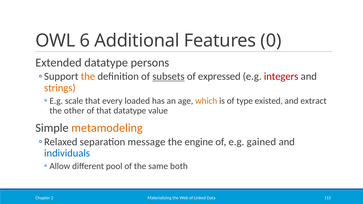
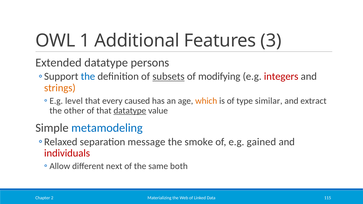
6: 6 -> 1 (85, 41)
0: 0 -> 3 (271, 41)
the colour: orange -> blue (88, 77)
expressed: expressed -> modifying (219, 77)
scale: scale -> level (74, 101)
loaded: loaded -> caused (137, 101)
existed: existed -> similar (269, 101)
datatype underline: none -> present (130, 111)
metamodeling colour: orange -> blue (107, 128)
engine: engine -> smoke (199, 142)
individuals colour: blue -> red (67, 153)
pool: pool -> next (114, 166)
